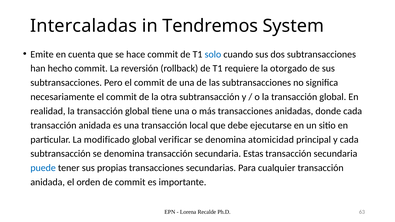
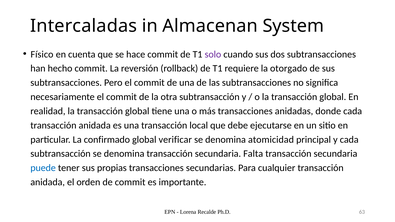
Tendremos: Tendremos -> Almacenan (210, 26)
Emite: Emite -> Físico (42, 54)
solo colour: blue -> purple (213, 54)
modificado: modificado -> confirmado (107, 140)
Estas: Estas -> Falta (253, 154)
